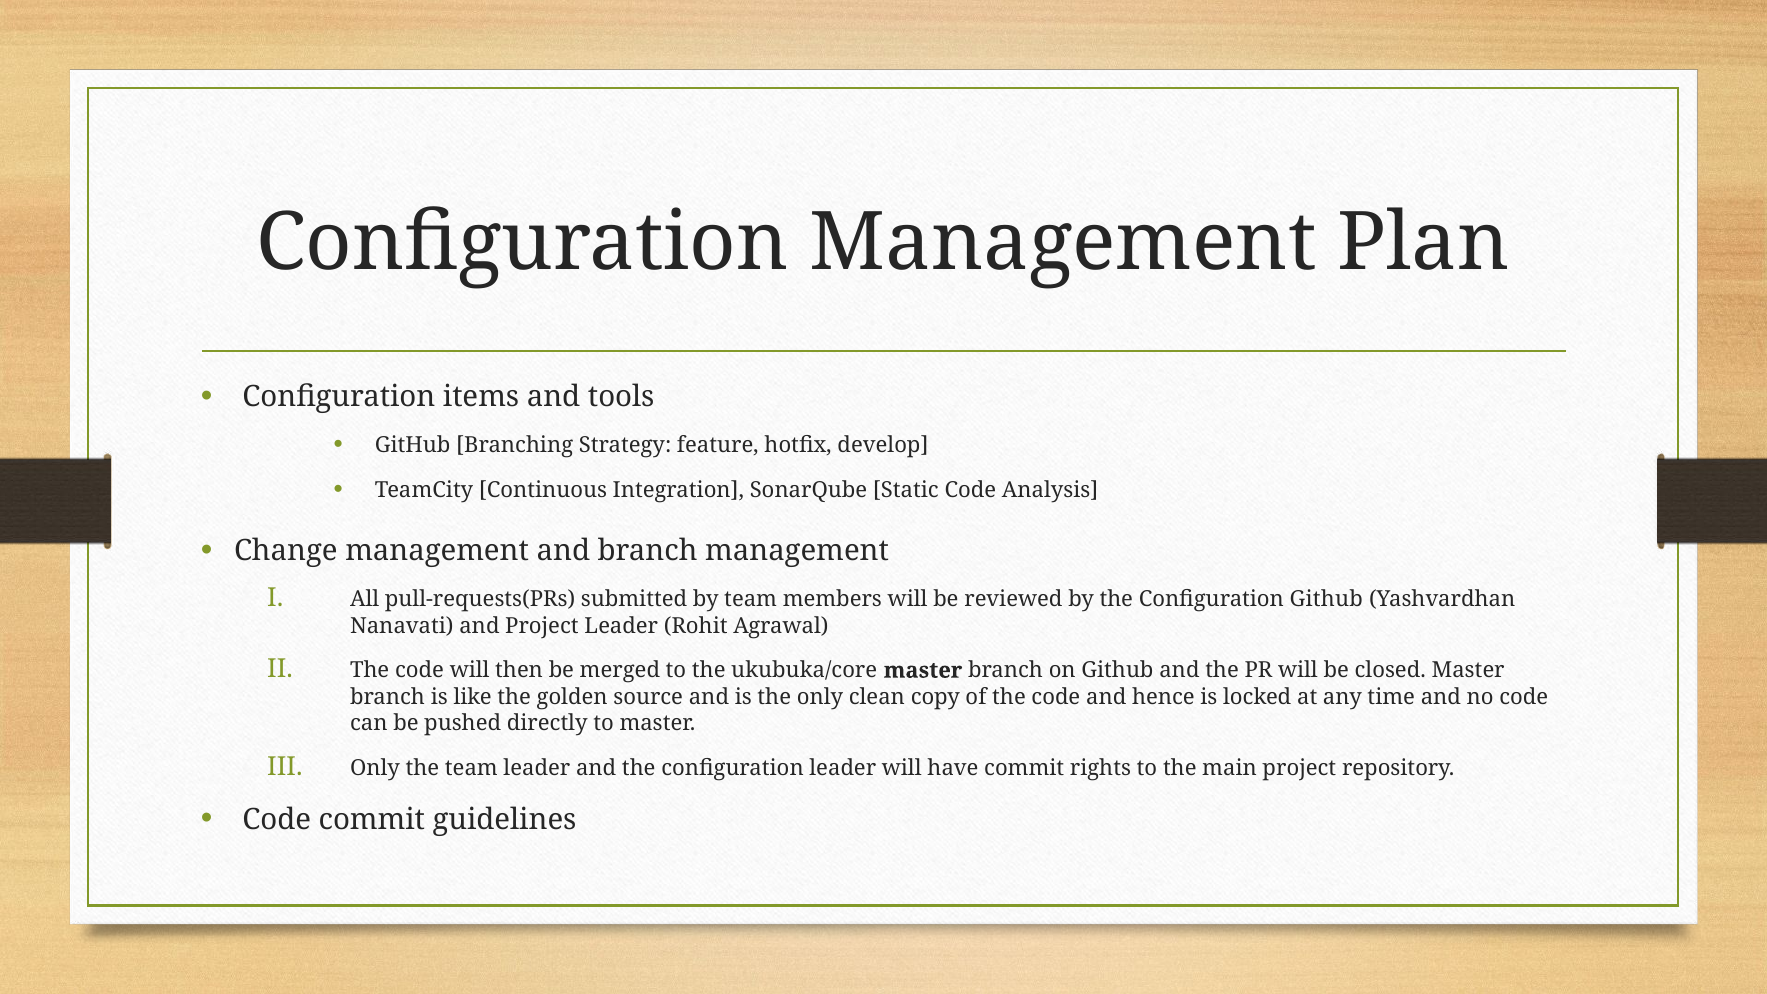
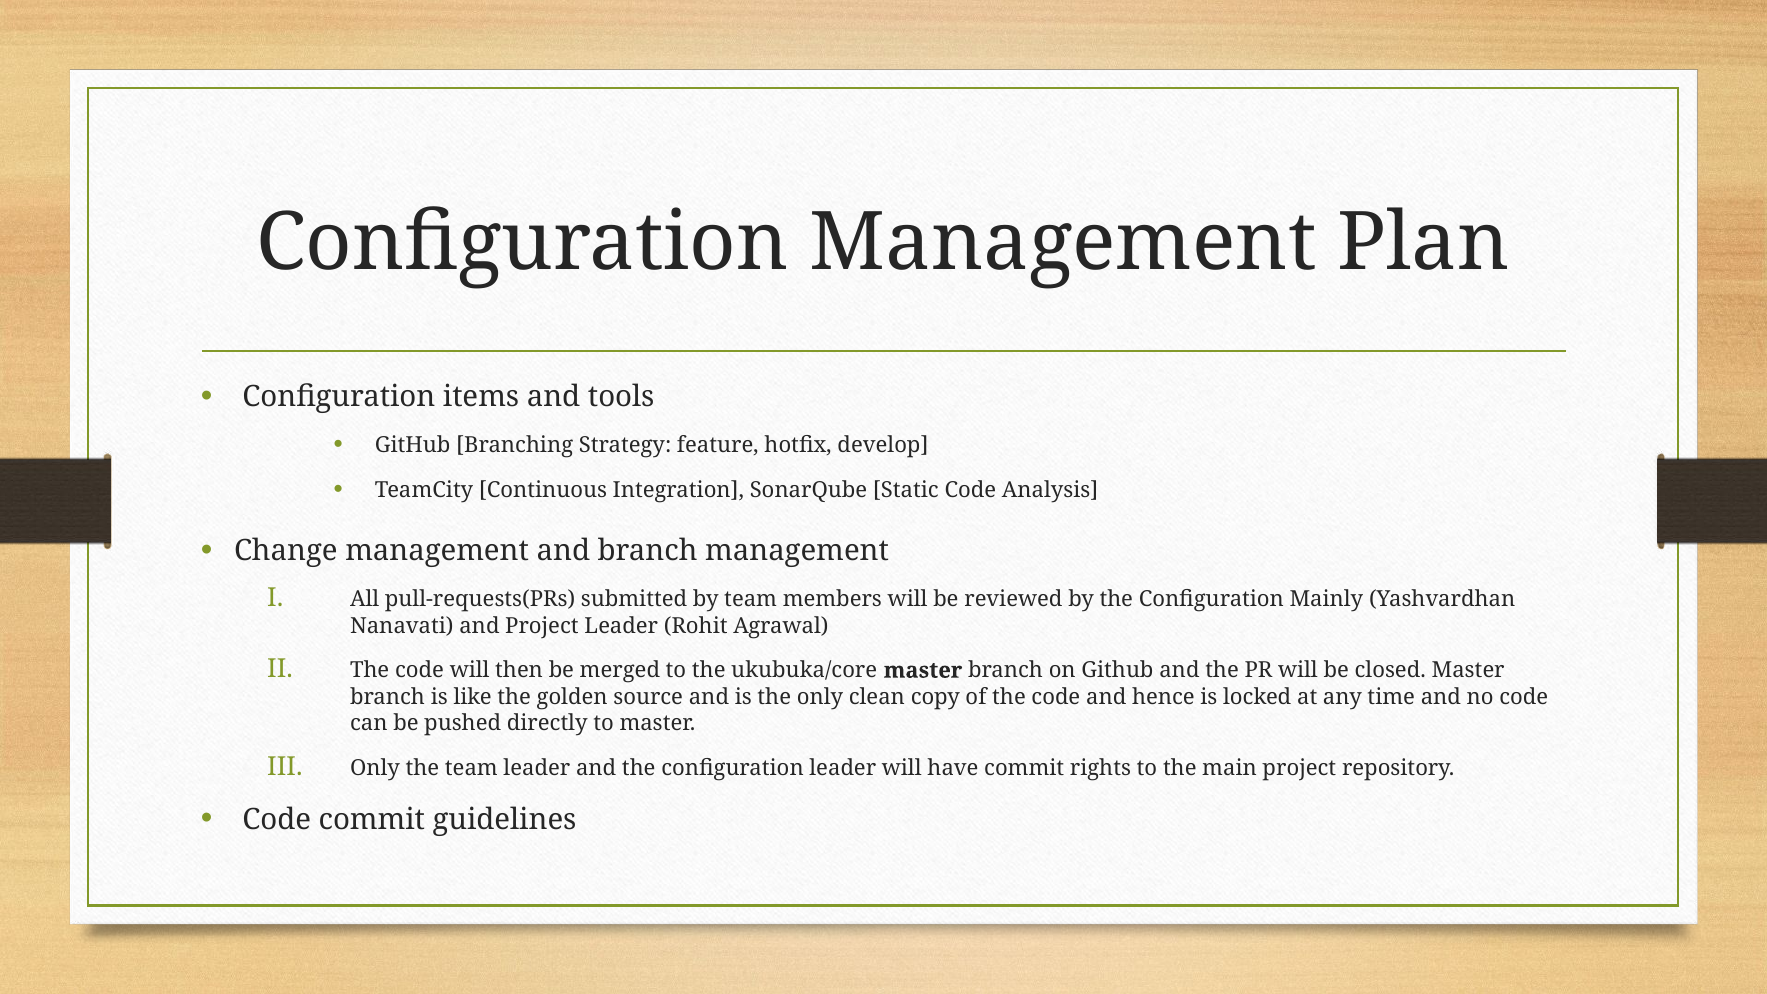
Configuration Github: Github -> Mainly (1326, 599)
